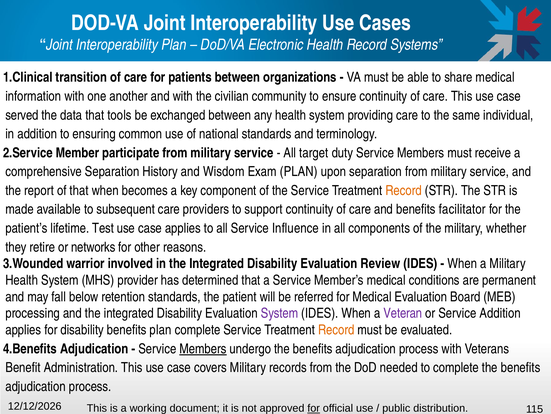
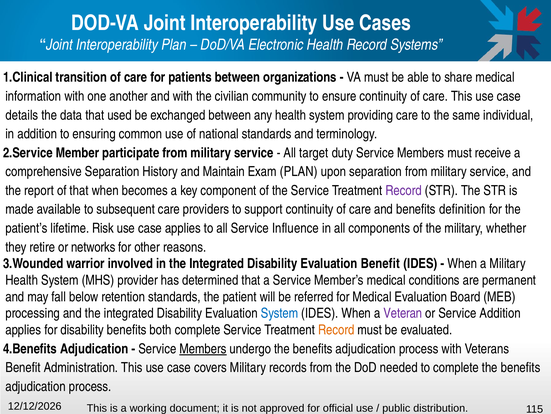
served: served -> details (22, 115)
tools: tools -> used (120, 115)
Wisdom: Wisdom -> Maintain (224, 171)
Record colour: orange -> purple (404, 190)
facilitator: facilitator -> definition (462, 209)
Test: Test -> Risk (103, 228)
Evaluation Review: Review -> Benefit (380, 263)
System colour: purple -> blue (280, 313)
benefits plan: plan -> both (161, 329)
for underline: present -> none (314, 408)
